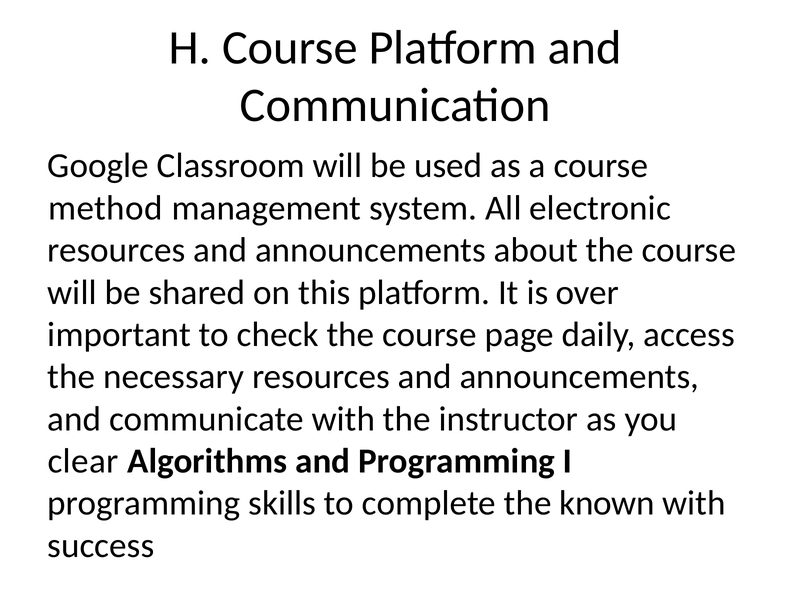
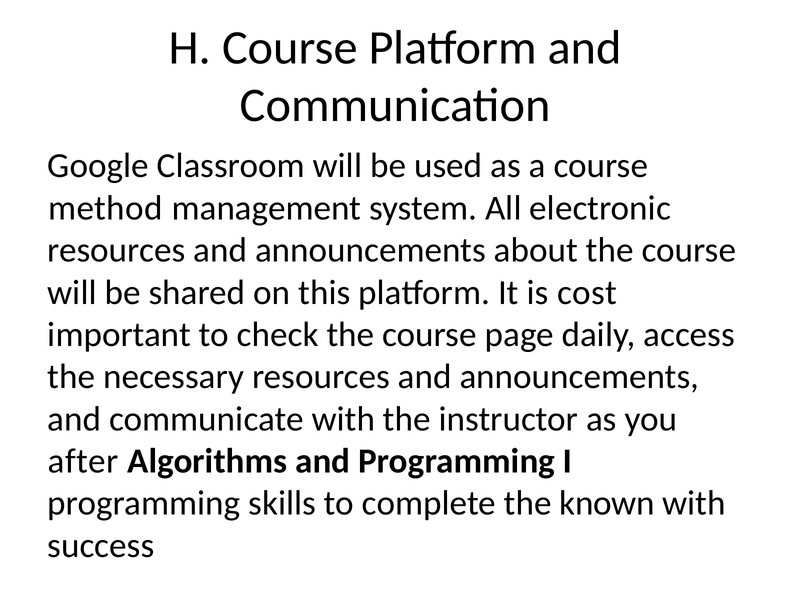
over: over -> cost (587, 293)
clear: clear -> after (83, 461)
